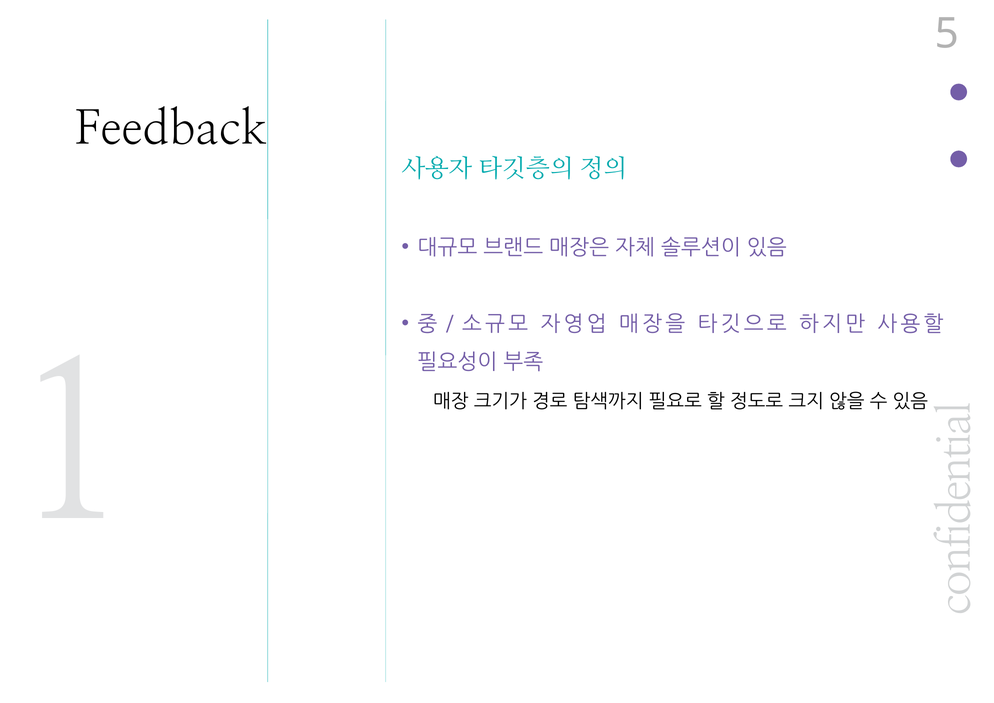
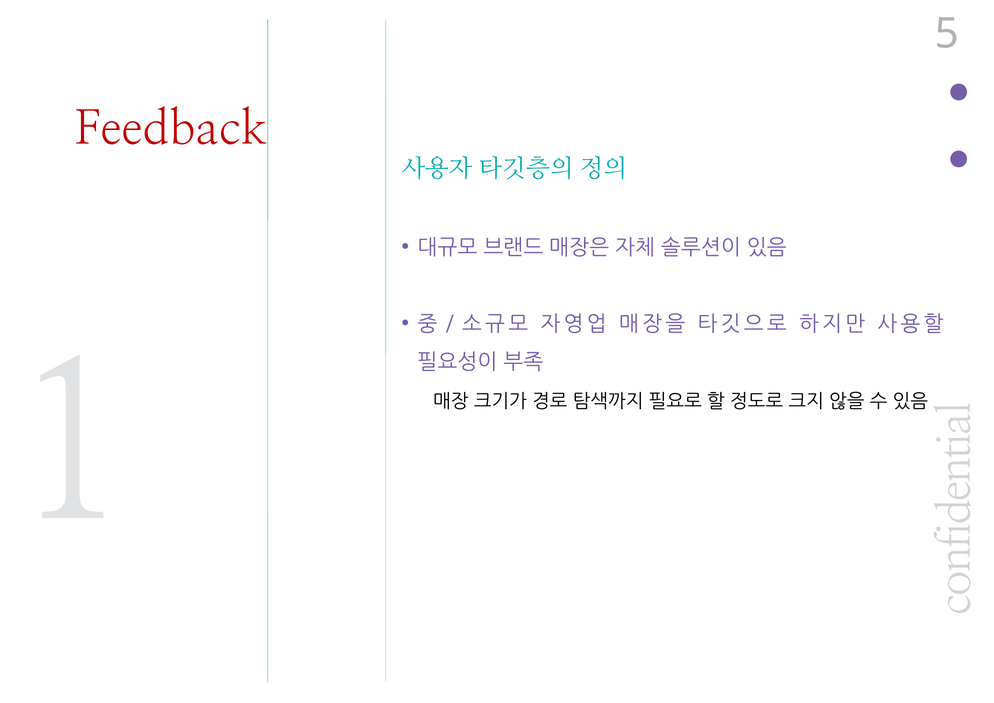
Feedback colour: black -> red (171, 128)
